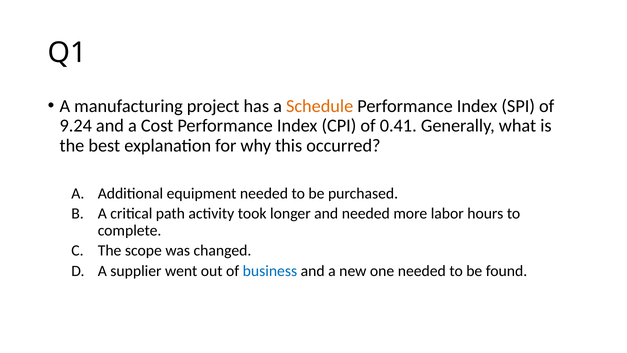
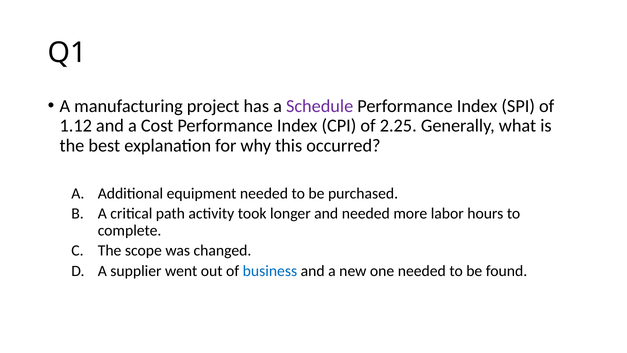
Schedule colour: orange -> purple (320, 106)
9.24: 9.24 -> 1.12 (76, 126)
0.41: 0.41 -> 2.25 (398, 126)
